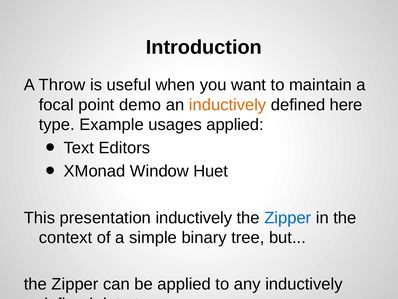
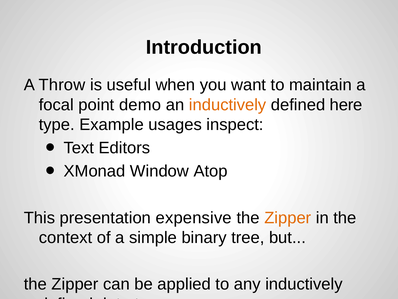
usages applied: applied -> inspect (235, 125)
Huet: Huet -> Atop (211, 171)
presentation inductively: inductively -> expensive (194, 217)
Zipper colour: blue -> orange (288, 217)
